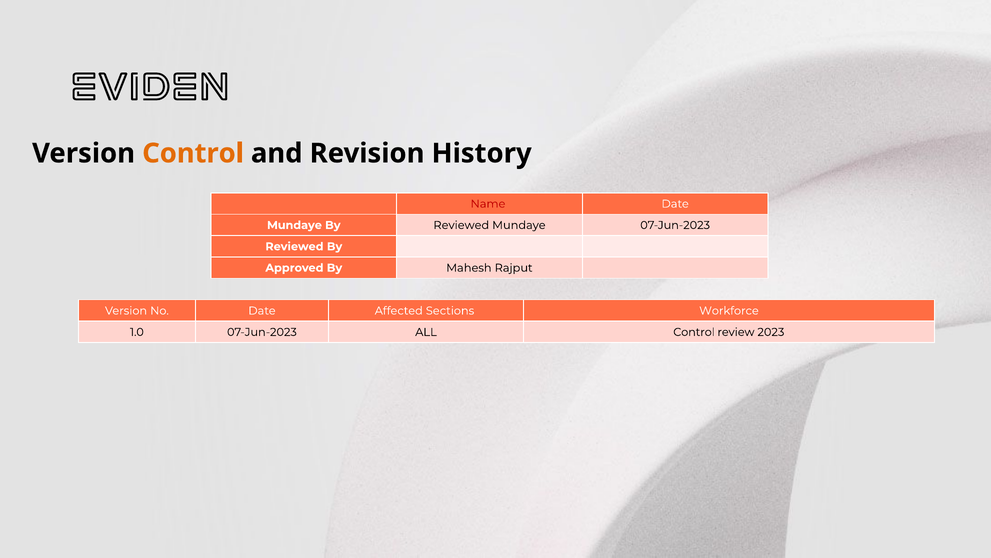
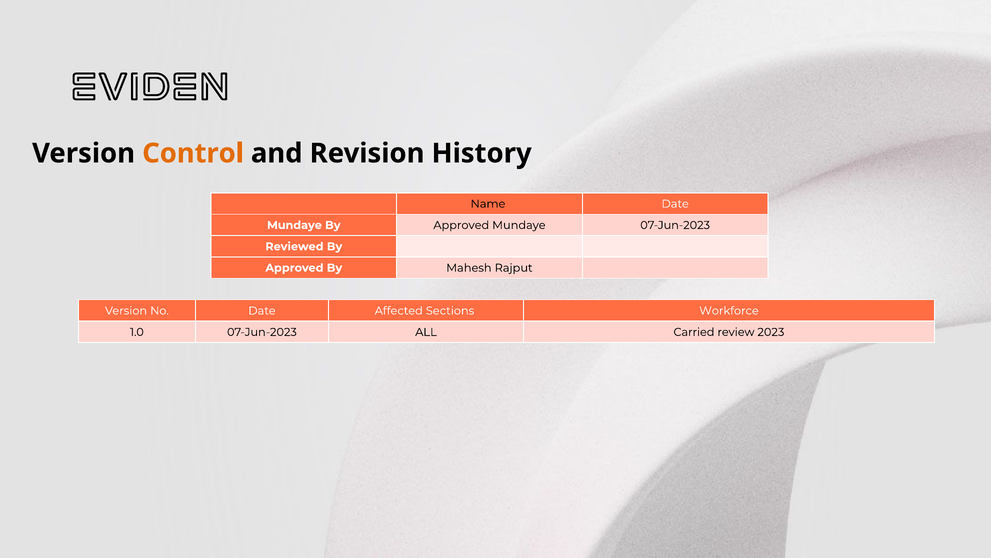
Name colour: red -> black (488, 204)
Reviewed: Reviewed -> Approved (461, 225)
ALL Control: Control -> Carried (694, 332)
